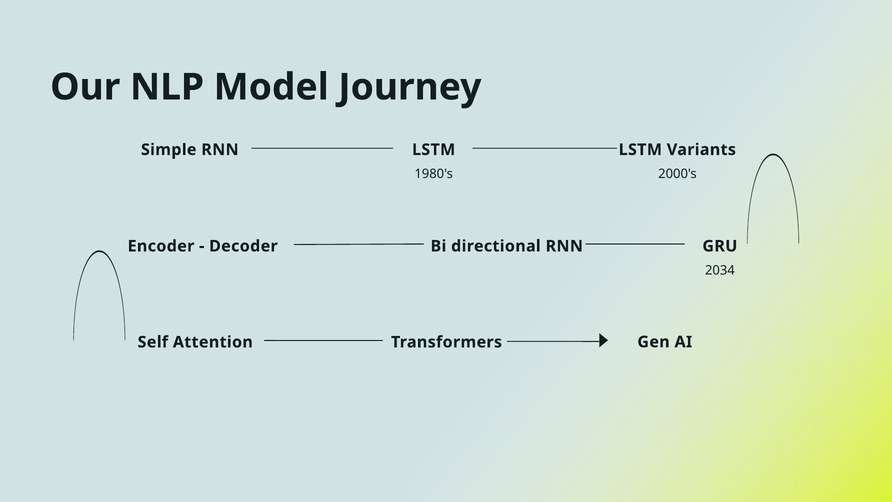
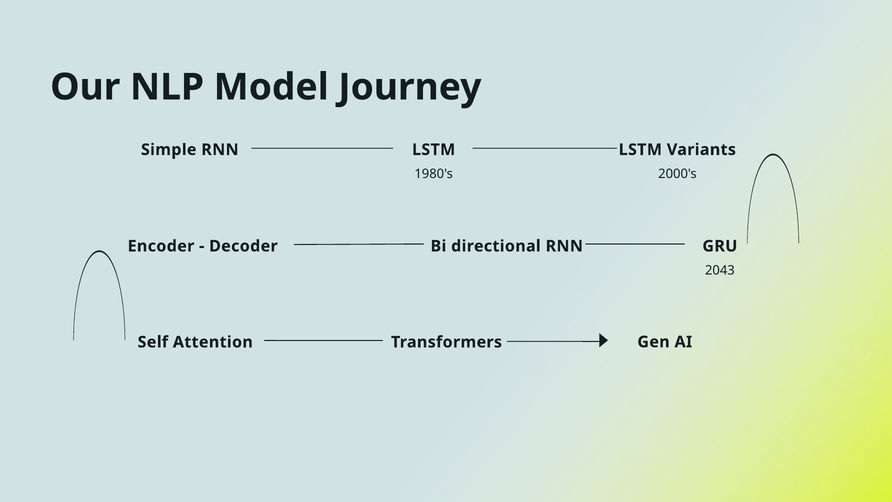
2034: 2034 -> 2043 (720, 270)
